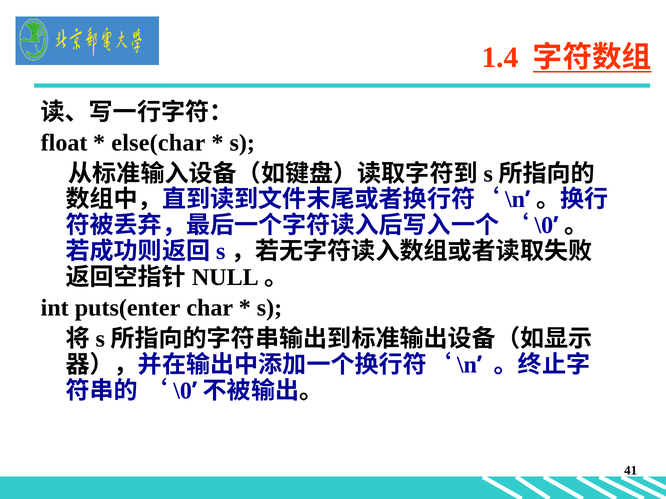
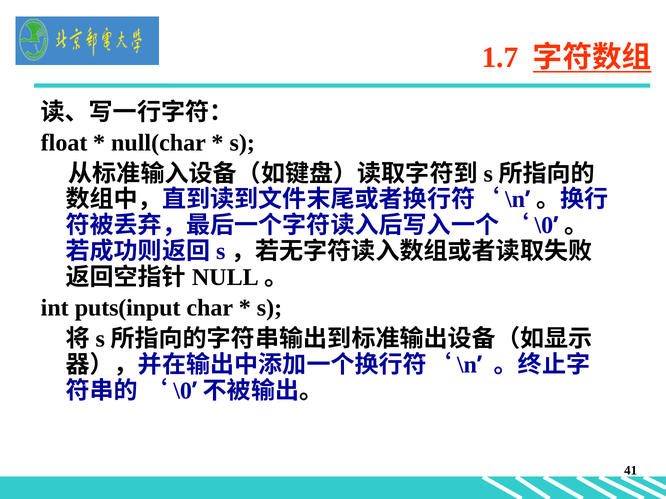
1.4: 1.4 -> 1.7 (500, 58)
else(char: else(char -> null(char (158, 143)
puts(enter: puts(enter -> puts(input (128, 308)
